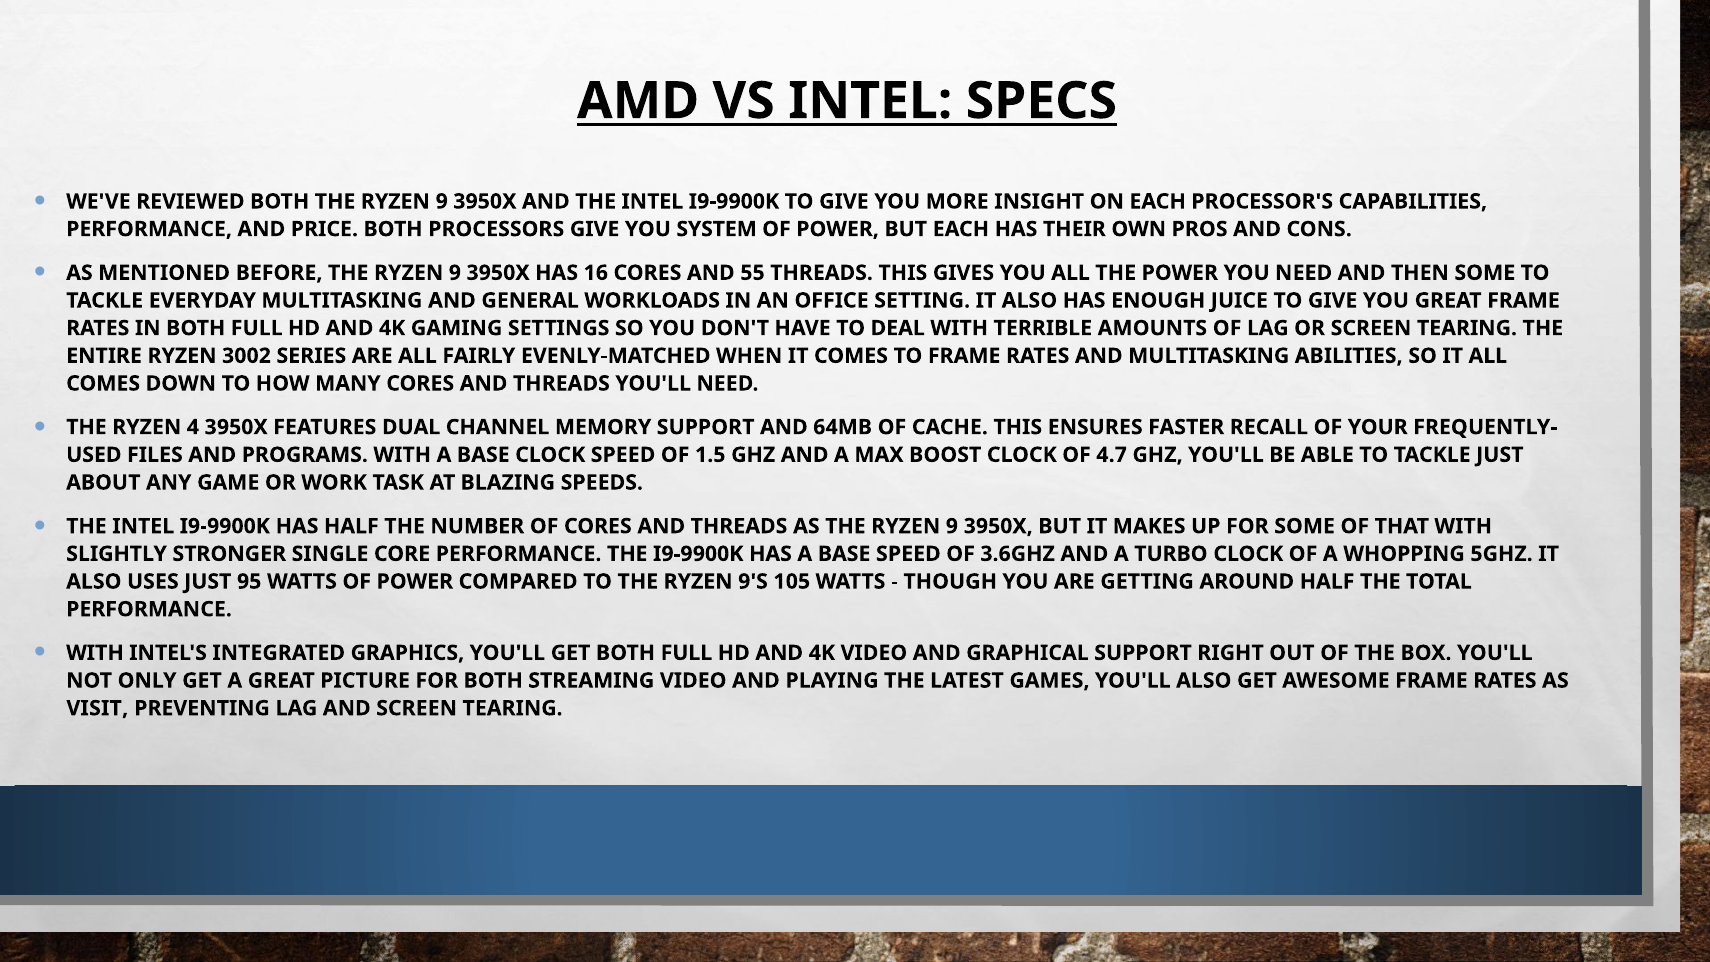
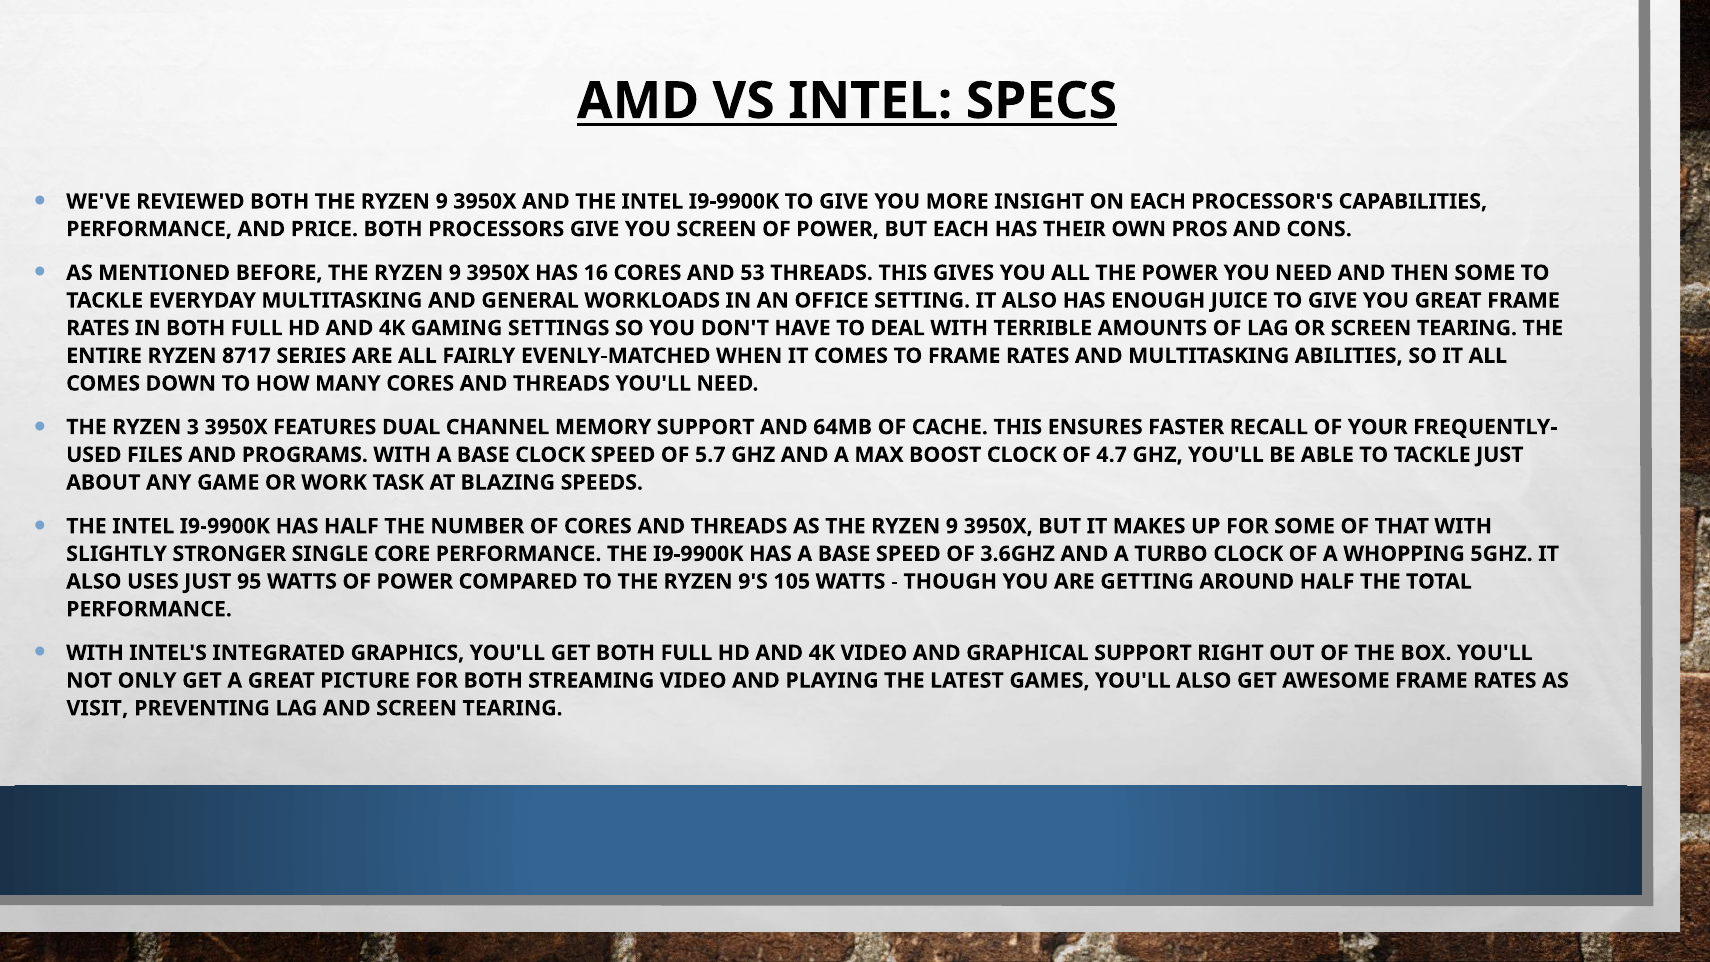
YOU SYSTEM: SYSTEM -> SCREEN (716, 229)
55: 55 -> 53 (753, 273)
3002: 3002 -> 8717 (246, 356)
4: 4 -> 3 (193, 427)
1.5: 1.5 -> 5.7 (710, 455)
